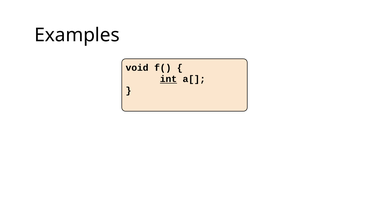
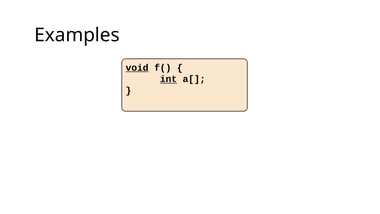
void underline: none -> present (137, 68)
